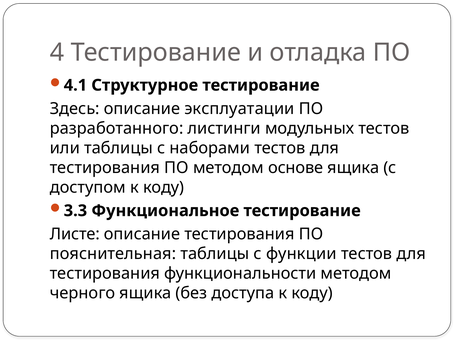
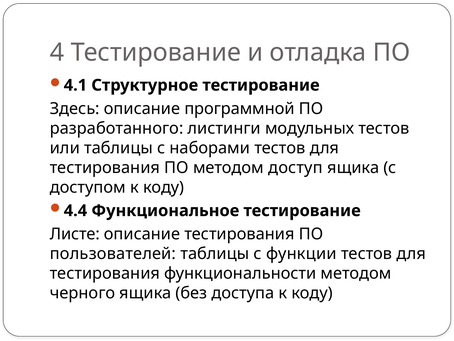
эксплуатации: эксплуатации -> программной (240, 108)
основе: основе -> доступ (295, 167)
3.3: 3.3 -> 4.4 (75, 210)
пояснительная: пояснительная -> пользователей (113, 253)
